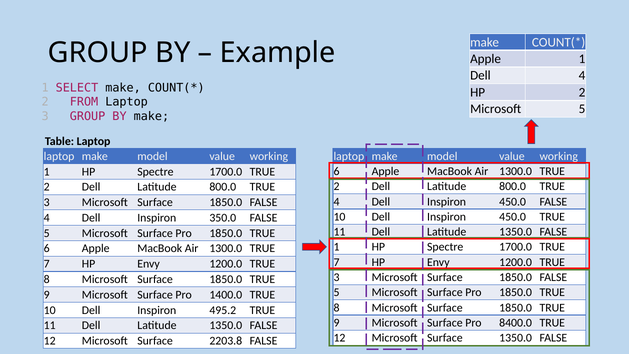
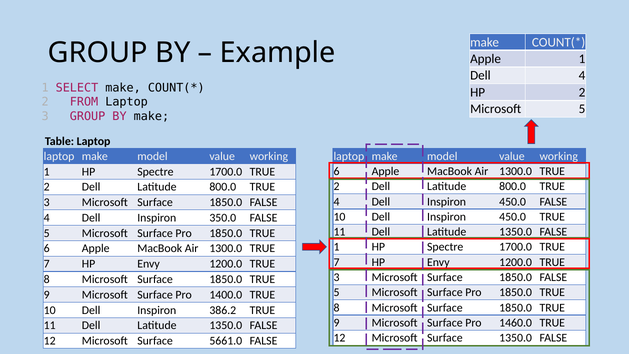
495.2: 495.2 -> 386.2 (223, 310)
8400.0: 8400.0 -> 1460.0 (516, 323)
2203.8: 2203.8 -> 5661.0 (226, 341)
